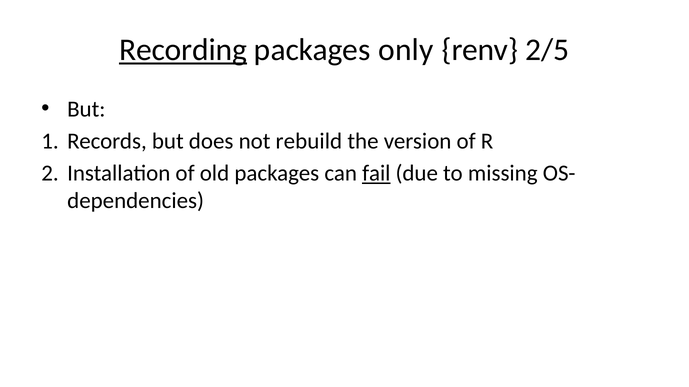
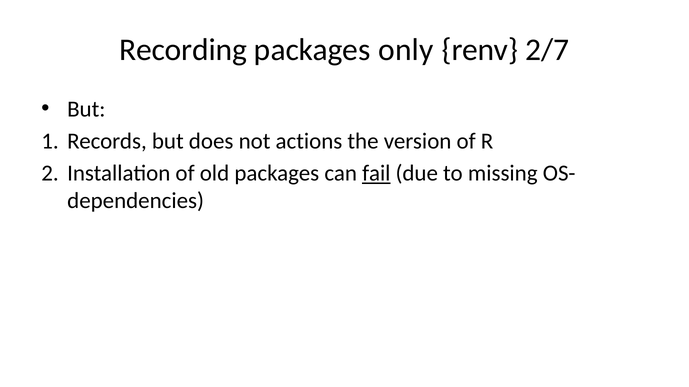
Recording underline: present -> none (183, 50)
2/5: 2/5 -> 2/7 (547, 50)
rebuild: rebuild -> actions (309, 141)
